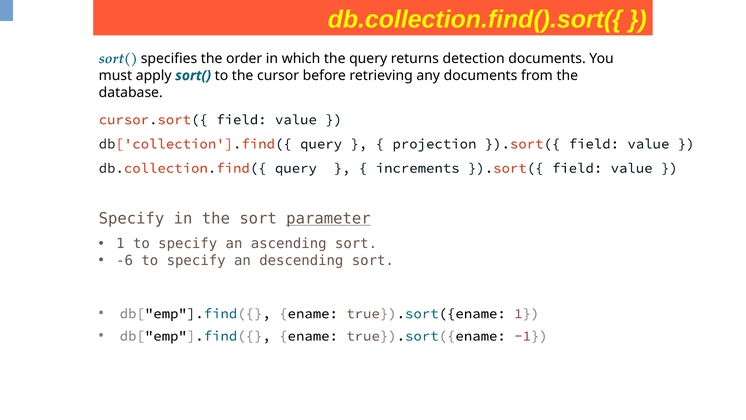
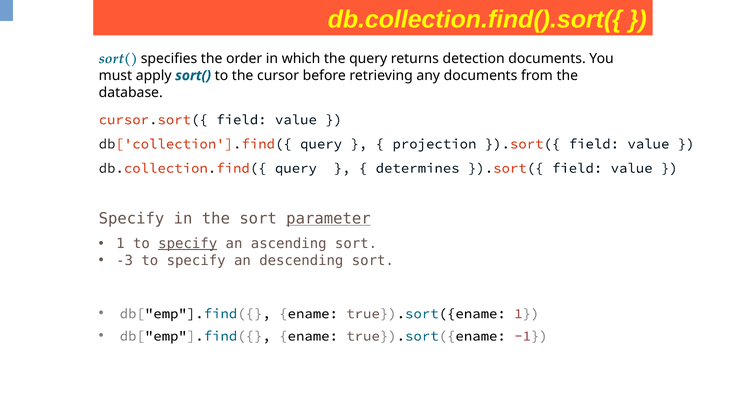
increments: increments -> determines (418, 168)
specify underline: none -> present (188, 243)
-6: -6 -> -3 (125, 260)
